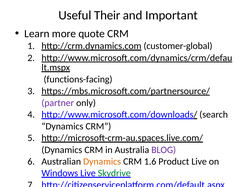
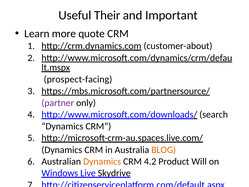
customer-global: customer-global -> customer-about (178, 46)
functions-facing: functions-facing -> prospect-facing (78, 79)
BLOG colour: purple -> orange (164, 150)
1.6: 1.6 -> 4.2 (150, 161)
Product Live: Live -> Will (199, 161)
Skydrive colour: green -> black (114, 173)
